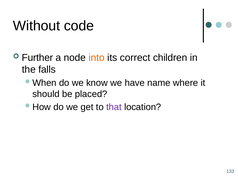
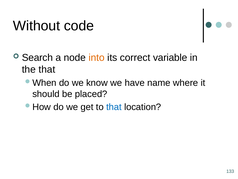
Further: Further -> Search (37, 57)
children: children -> variable (170, 57)
the falls: falls -> that (47, 69)
that colour: purple -> blue (114, 107)
